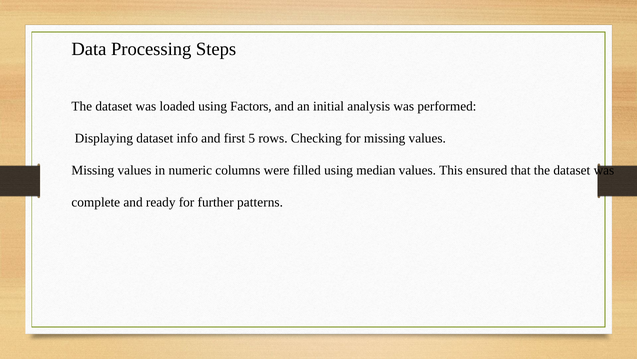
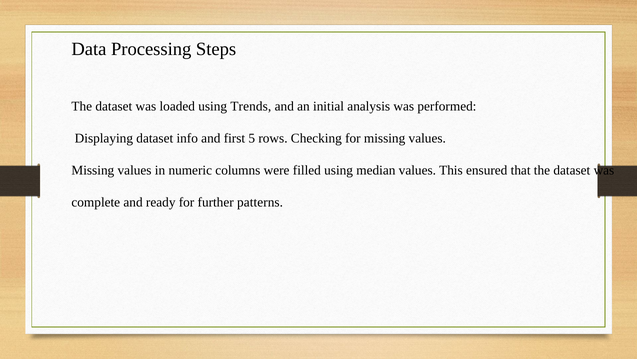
Factors: Factors -> Trends (251, 106)
